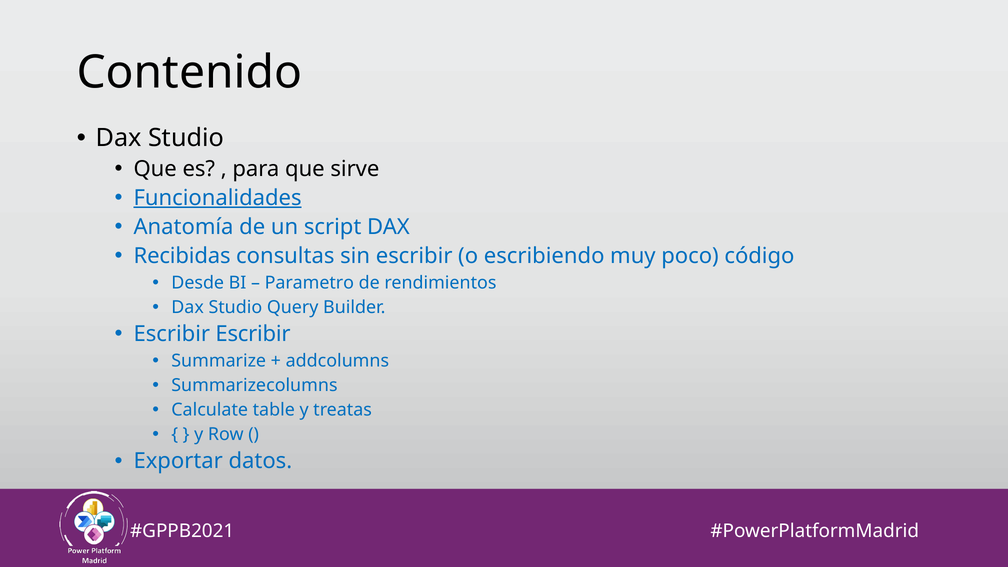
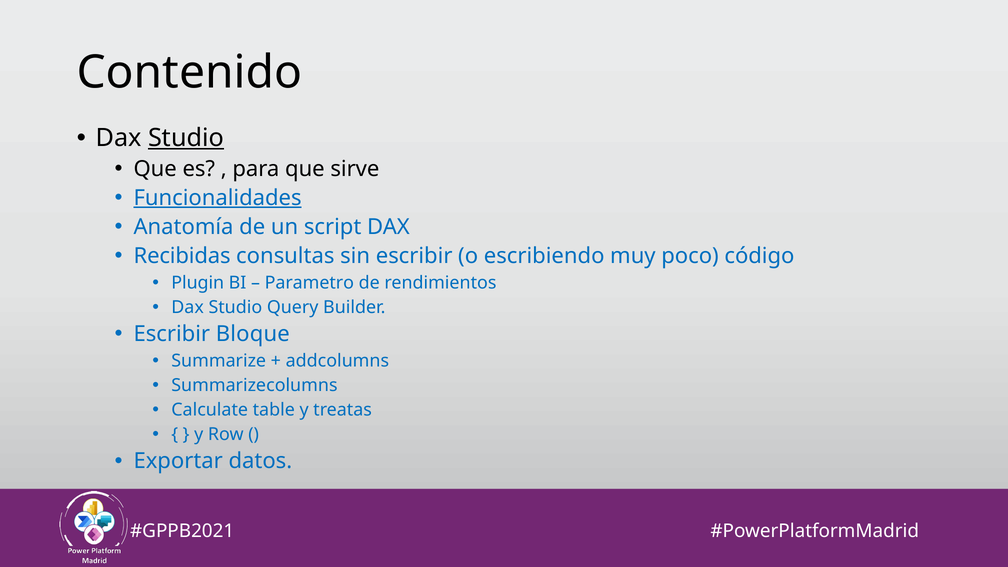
Studio underline: none -> present (186, 138)
Desde: Desde -> Plugin (198, 283)
Escribir Escribir: Escribir -> Bloque (253, 334)
